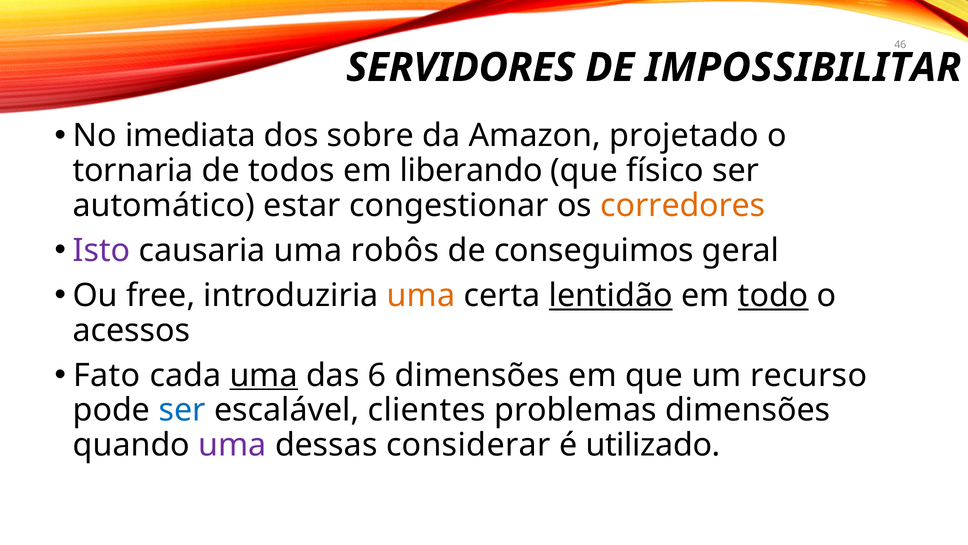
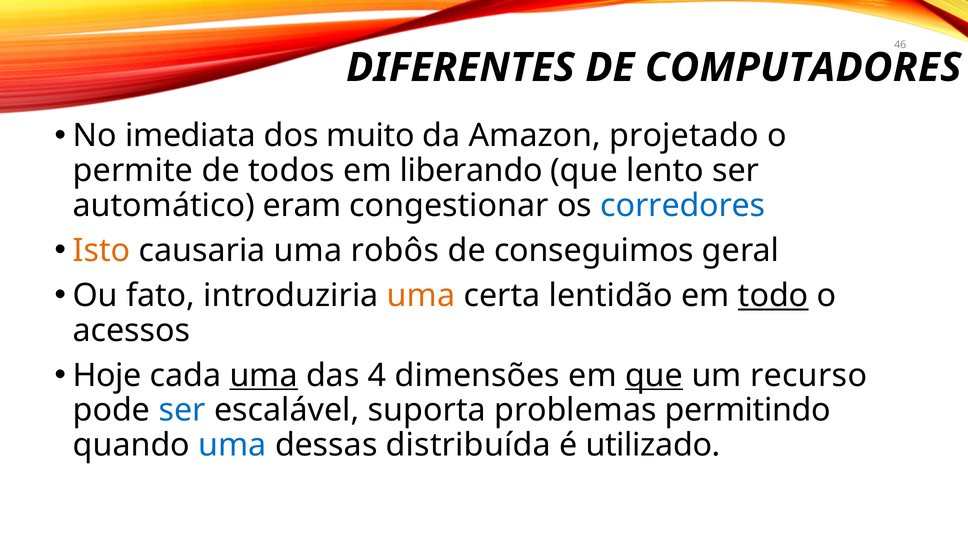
SERVIDORES: SERVIDORES -> DIFERENTES (460, 68)
IMPOSSIBILITAR: IMPOSSIBILITAR -> COMPUTADORES (803, 68)
sobre: sobre -> muito (371, 136)
tornaria: tornaria -> permite (133, 170)
físico: físico -> lento (665, 170)
estar: estar -> eram (302, 205)
corredores colour: orange -> blue (683, 205)
Isto colour: purple -> orange (102, 250)
free: free -> fato (161, 295)
lentidão underline: present -> none (611, 295)
Fato: Fato -> Hoje (107, 375)
6: 6 -> 4 (377, 375)
que underline: none -> present (654, 375)
clientes: clientes -> suporta (427, 410)
problemas dimensões: dimensões -> permitindo (748, 410)
uma colour: purple -> blue (232, 445)
considerar: considerar -> distribuída (468, 445)
